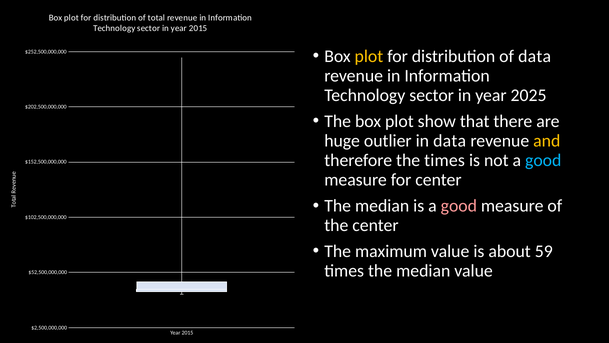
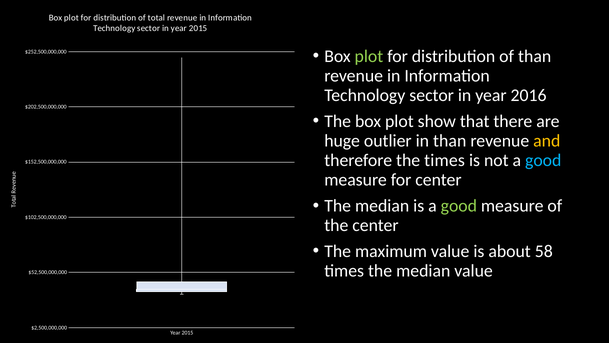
plot colour: yellow -> light green (369, 56)
of data: data -> than (535, 56)
2025: 2025 -> 2016 (529, 95)
in data: data -> than (450, 141)
good colour: pink -> light green (459, 206)
59: 59 -> 58 (544, 251)
